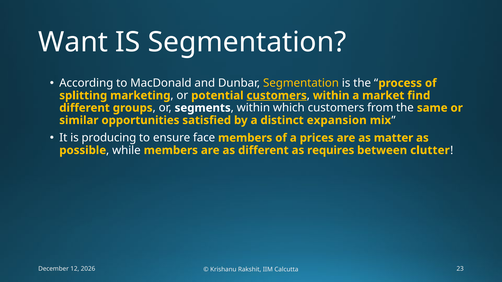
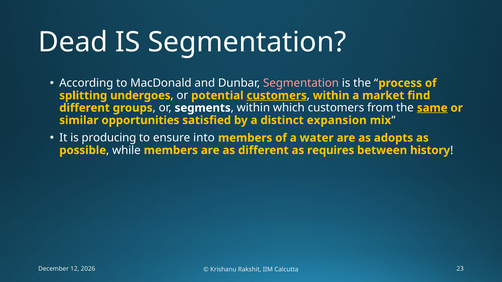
Want: Want -> Dead (73, 42)
Segmentation colour: yellow -> pink (301, 83)
marketing: marketing -> undergoes (140, 96)
same underline: none -> present (432, 108)
face: face -> into (204, 138)
prices: prices -> water (317, 138)
matter: matter -> adopts (394, 138)
clutter: clutter -> history (430, 150)
